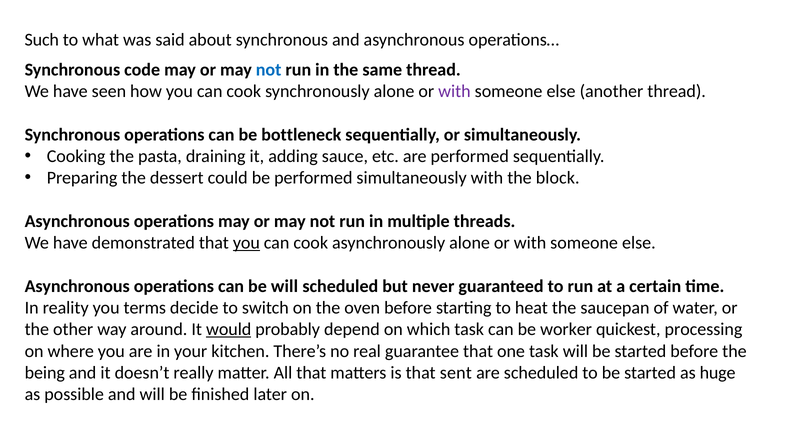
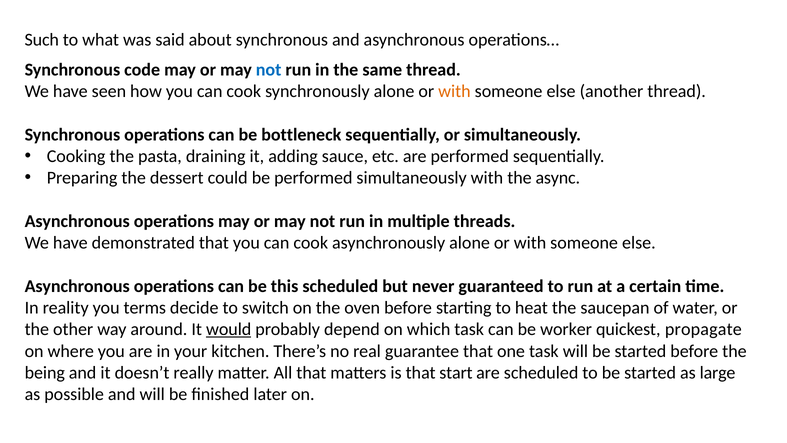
with colour: purple -> orange (454, 91)
block: block -> async (558, 178)
you underline: present -> none (246, 243)
be will: will -> this (285, 286)
processing: processing -> propagate (703, 329)
sent: sent -> start (456, 372)
huge: huge -> large (718, 372)
